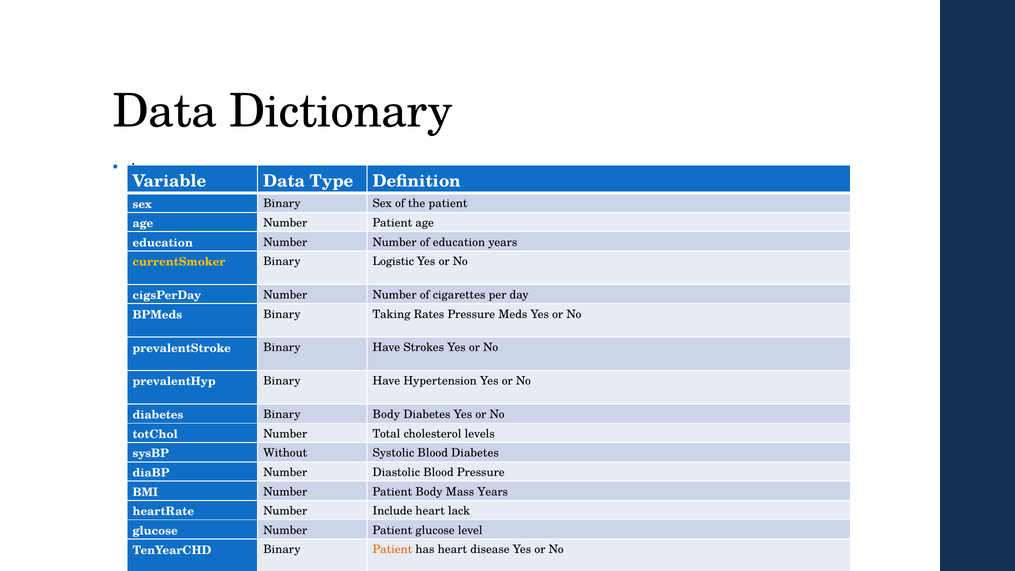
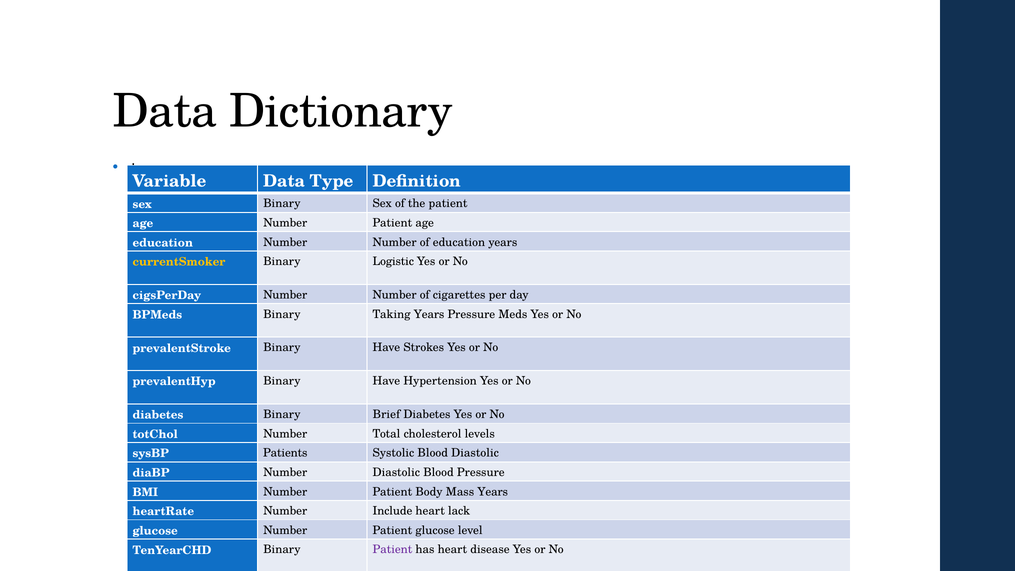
Taking Rates: Rates -> Years (429, 314)
Binary Body: Body -> Brief (386, 414)
Without: Without -> Patients (285, 453)
Blood Diabetes: Diabetes -> Diastolic (475, 453)
Patient colour: orange -> purple (392, 550)
